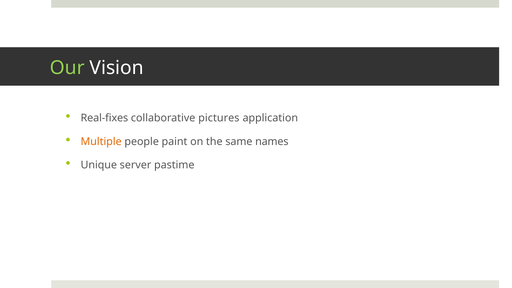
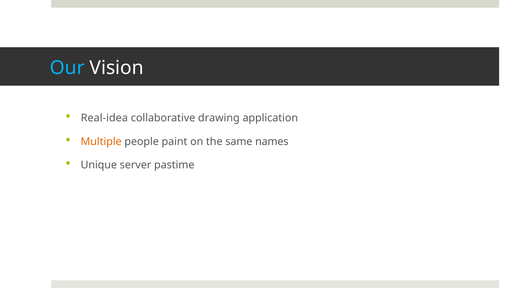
Our colour: light green -> light blue (67, 68)
Real-fixes: Real-fixes -> Real-idea (104, 118)
pictures: pictures -> drawing (219, 118)
